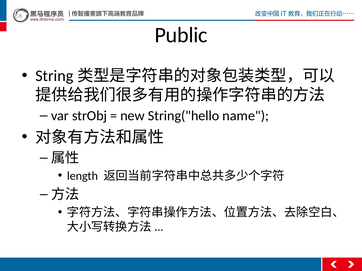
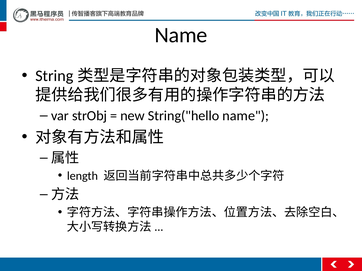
Public: Public -> Name (181, 35)
